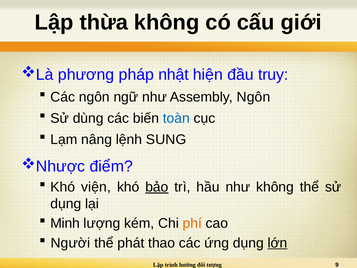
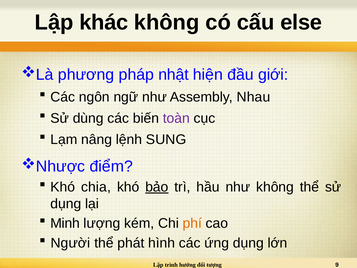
thừa: thừa -> khác (104, 22)
giới: giới -> else (301, 22)
truy: truy -> giới (273, 75)
Assembly Ngôn: Ngôn -> Nhau (253, 97)
toàn colour: blue -> purple (176, 118)
viện: viện -> chia (96, 187)
thao: thao -> hình (162, 243)
lớn underline: present -> none (277, 243)
